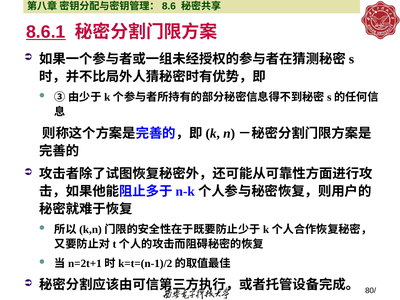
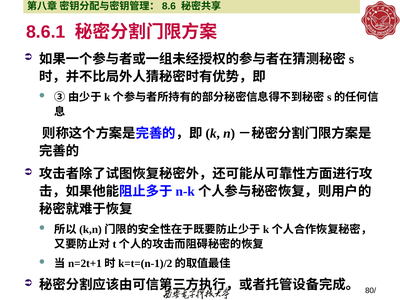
8.6.1 underline: present -> none (46, 32)
